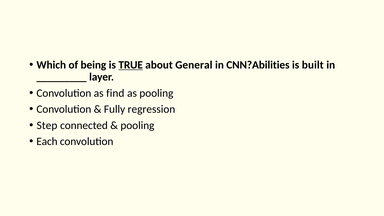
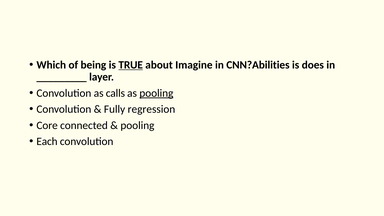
General: General -> Imagine (194, 65)
built: built -> does (313, 65)
find: find -> calls (115, 93)
pooling underline: none -> present (156, 93)
Step: Step -> Core (47, 125)
